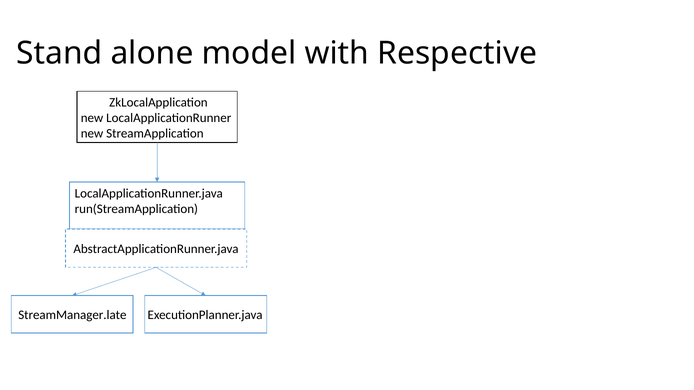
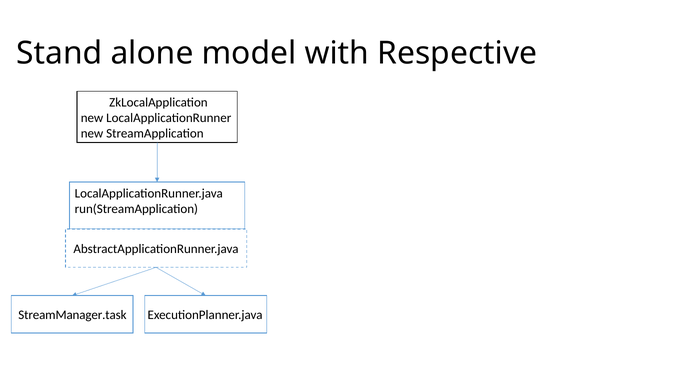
StreamManager.late: StreamManager.late -> StreamManager.task (72, 315)
